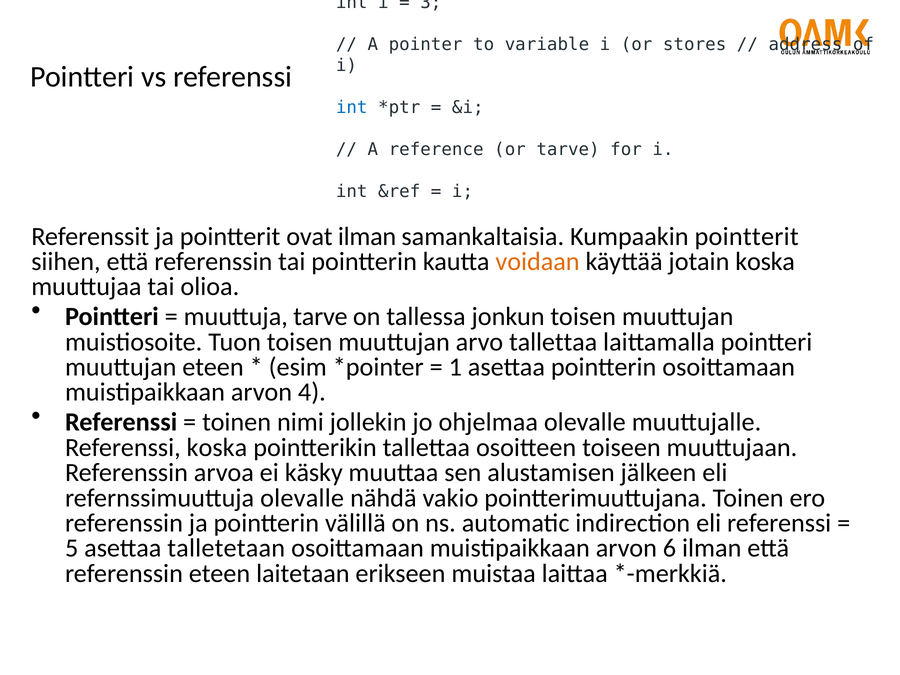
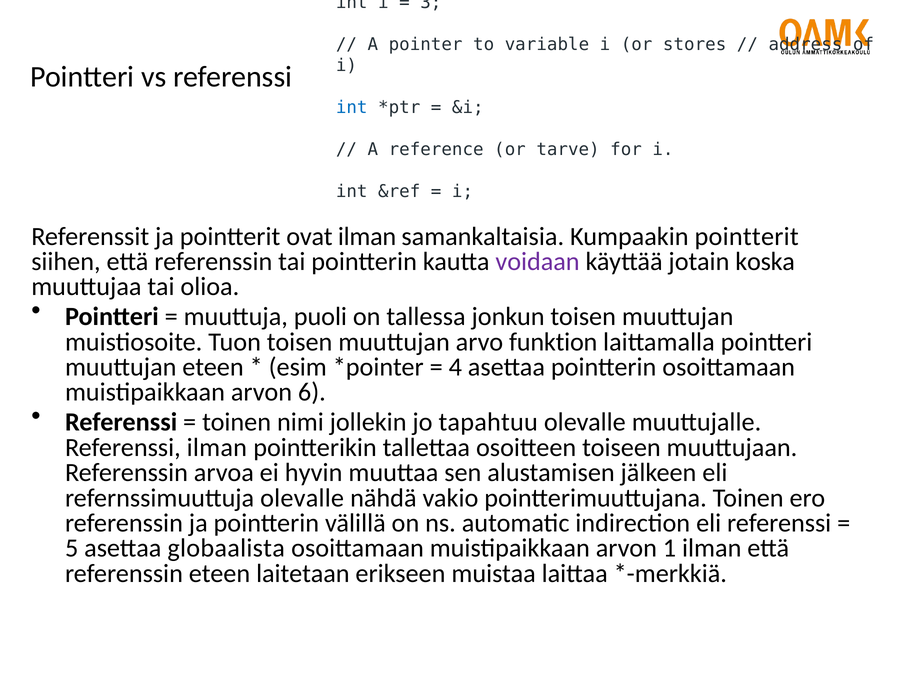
voidaan colour: orange -> purple (538, 262)
muuttuja tarve: tarve -> puoli (320, 317)
arvo tallettaa: tallettaa -> funktion (553, 342)
1: 1 -> 4 (455, 367)
4: 4 -> 6 (312, 392)
ohjelmaa: ohjelmaa -> tapahtuu (488, 422)
Referenssi koska: koska -> ilman (217, 448)
käsky: käsky -> hyvin (314, 473)
talletetaan: talletetaan -> globaalista (226, 548)
6: 6 -> 1 (669, 548)
